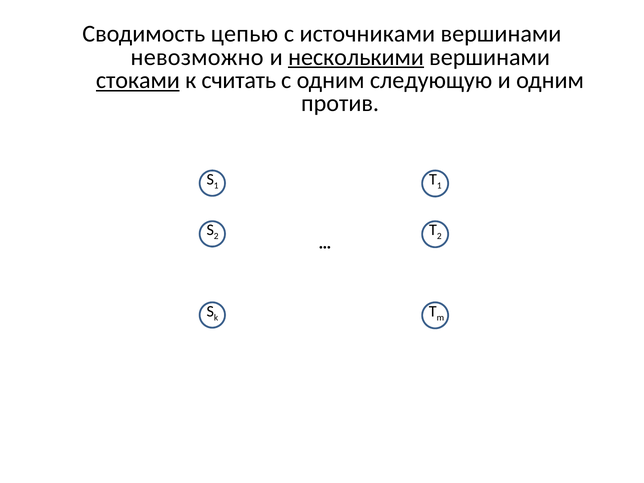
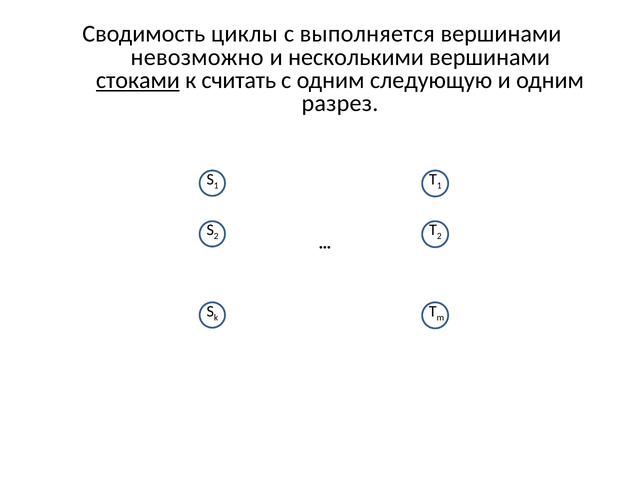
цепью: цепью -> циклы (244, 34)
источниками: источниками -> выполняется (367, 34)
несколькими underline: present -> none (356, 57)
против: против -> разрез (340, 103)
